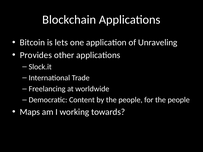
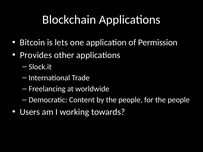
Unraveling: Unraveling -> Permission (158, 43)
Maps: Maps -> Users (30, 112)
